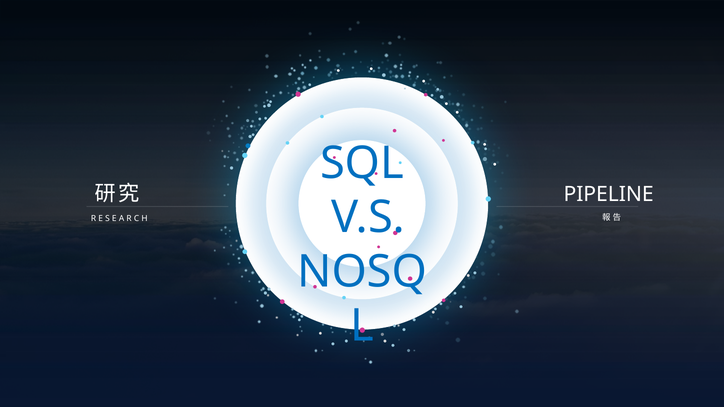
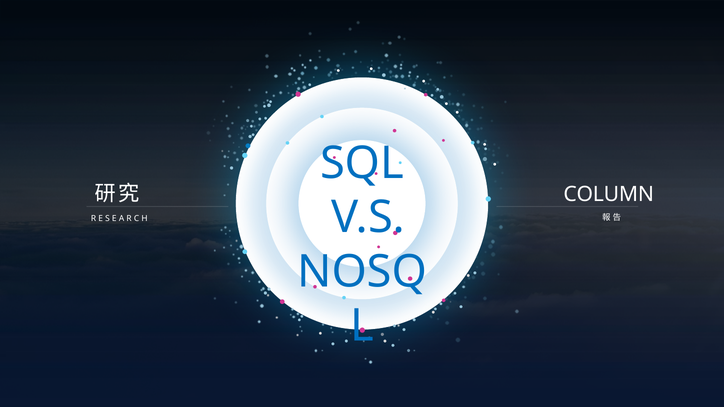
PIPELINE: PIPELINE -> COLUMN (609, 194)
